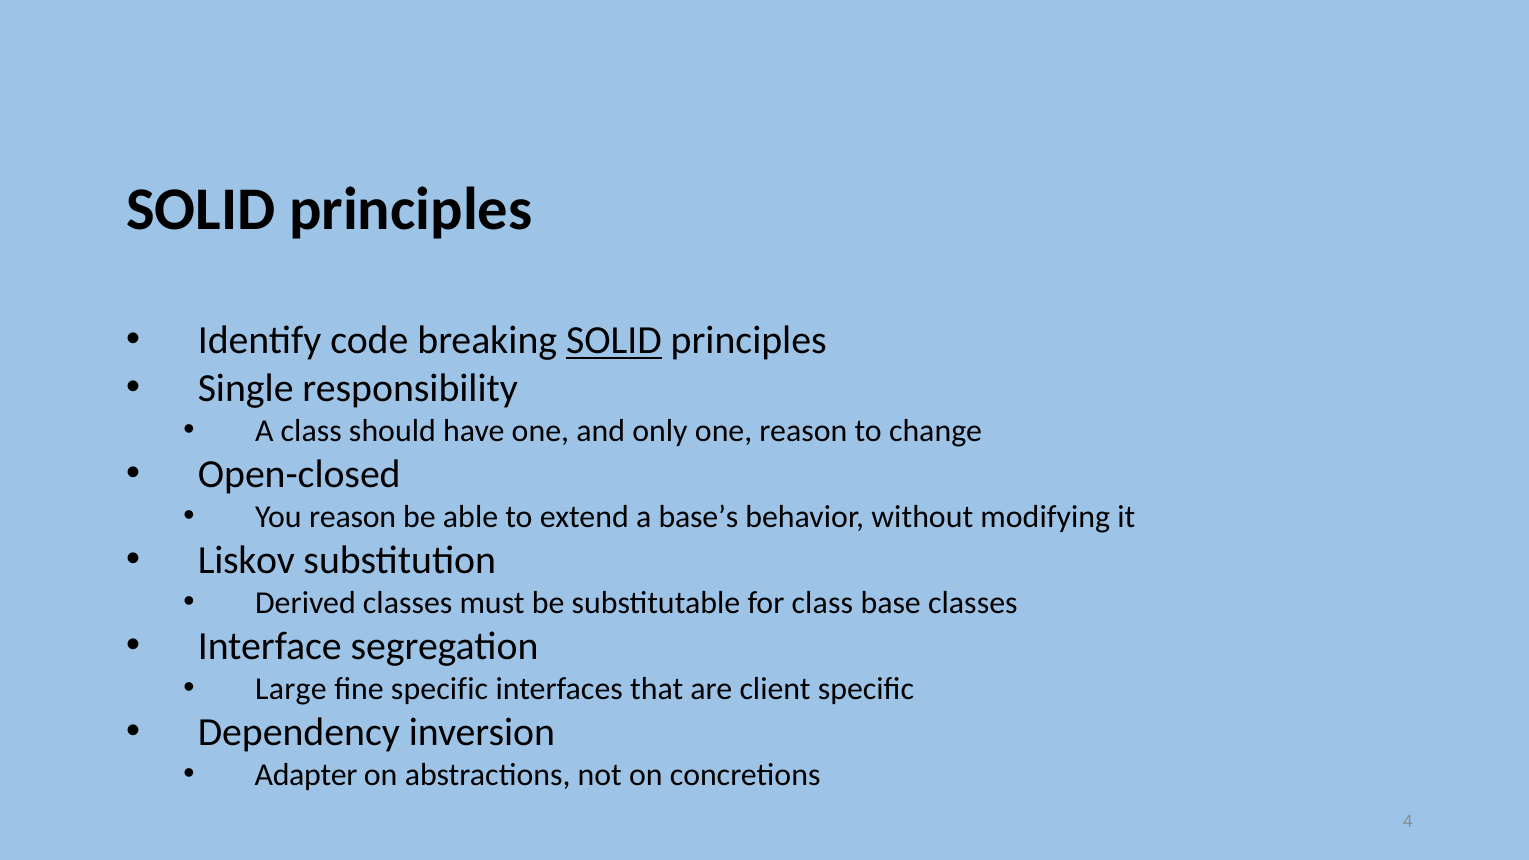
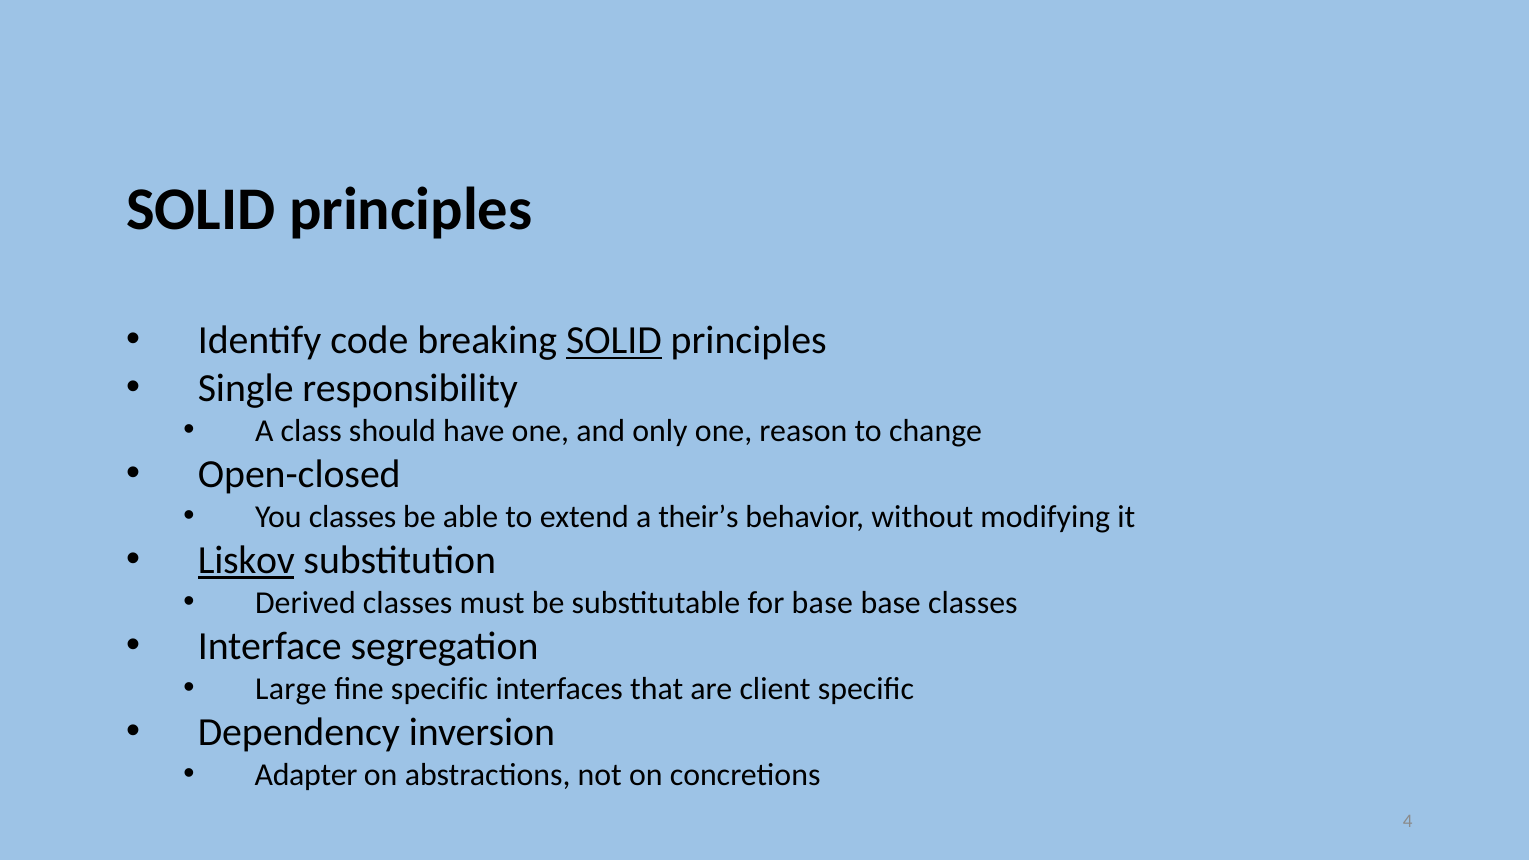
You reason: reason -> classes (353, 517)
base’s: base’s -> their’s (698, 517)
Liskov underline: none -> present (246, 560)
for class: class -> base (822, 603)
